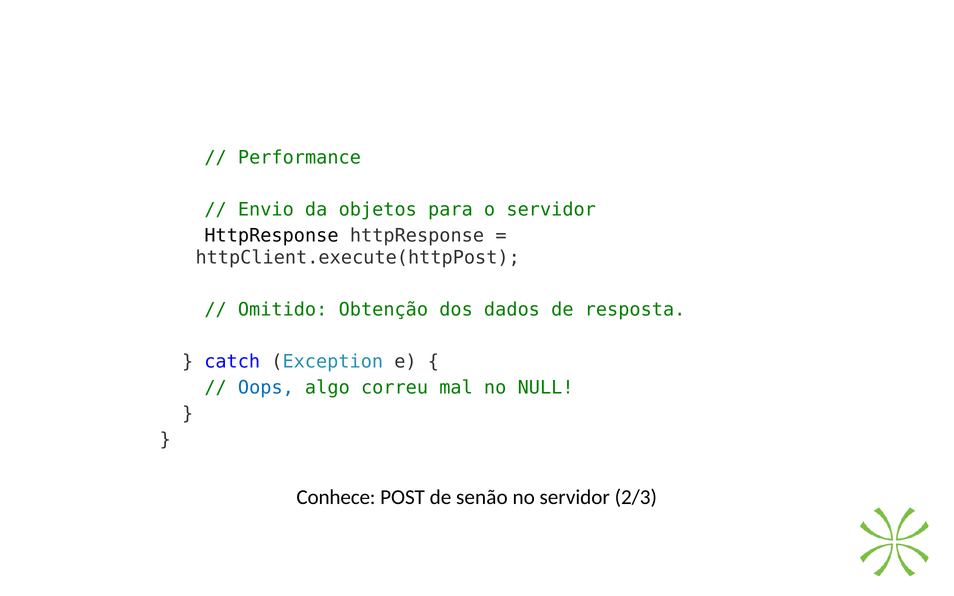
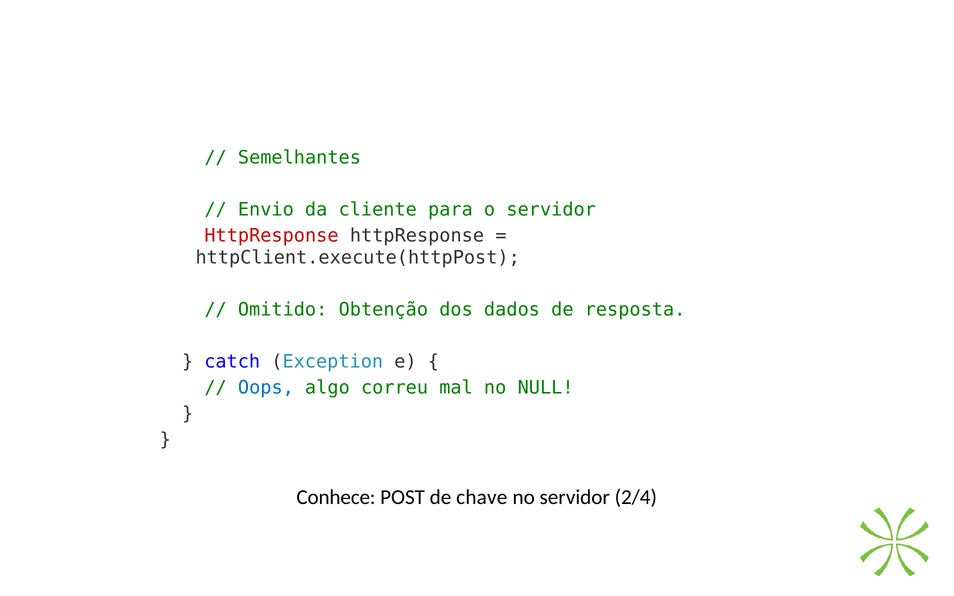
Performance: Performance -> Semelhantes (299, 158)
objetos: objetos -> cliente (378, 210)
HttpResponse colour: black -> red (271, 236)
senão: senão -> chave (482, 497)
2/3: 2/3 -> 2/4 (636, 497)
